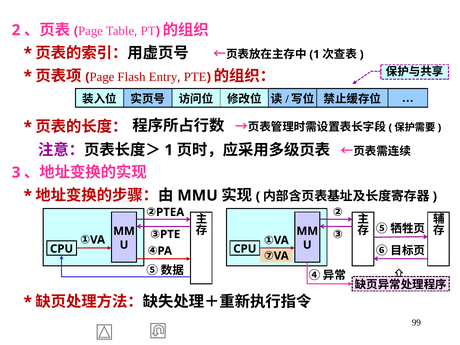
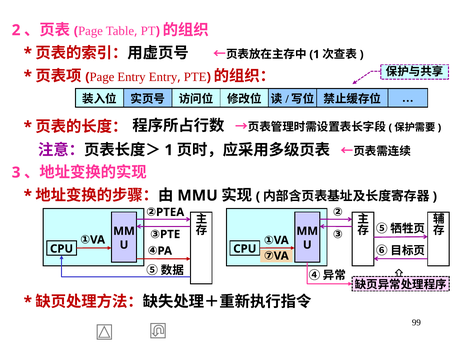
Flash: Flash -> Entry (132, 77)
